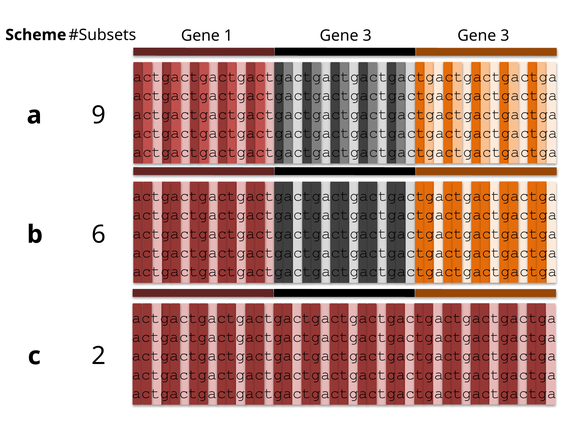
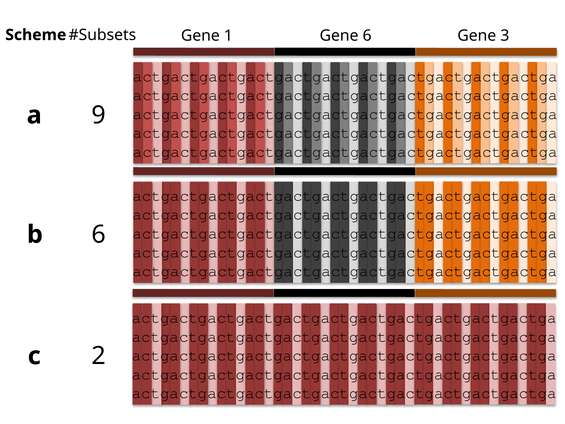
1 Gene 3: 3 -> 6 (367, 36)
